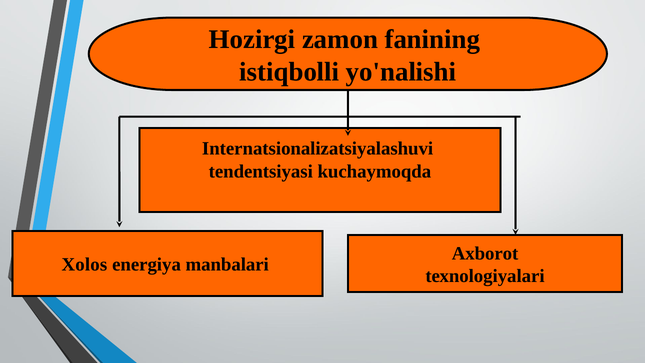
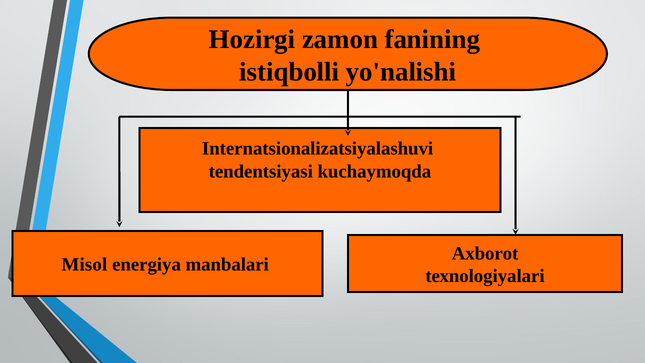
Xolos: Xolos -> Misol (84, 265)
